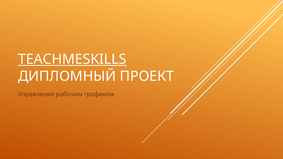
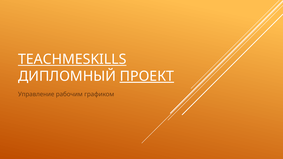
ПРОЕКТ underline: none -> present (147, 76)
